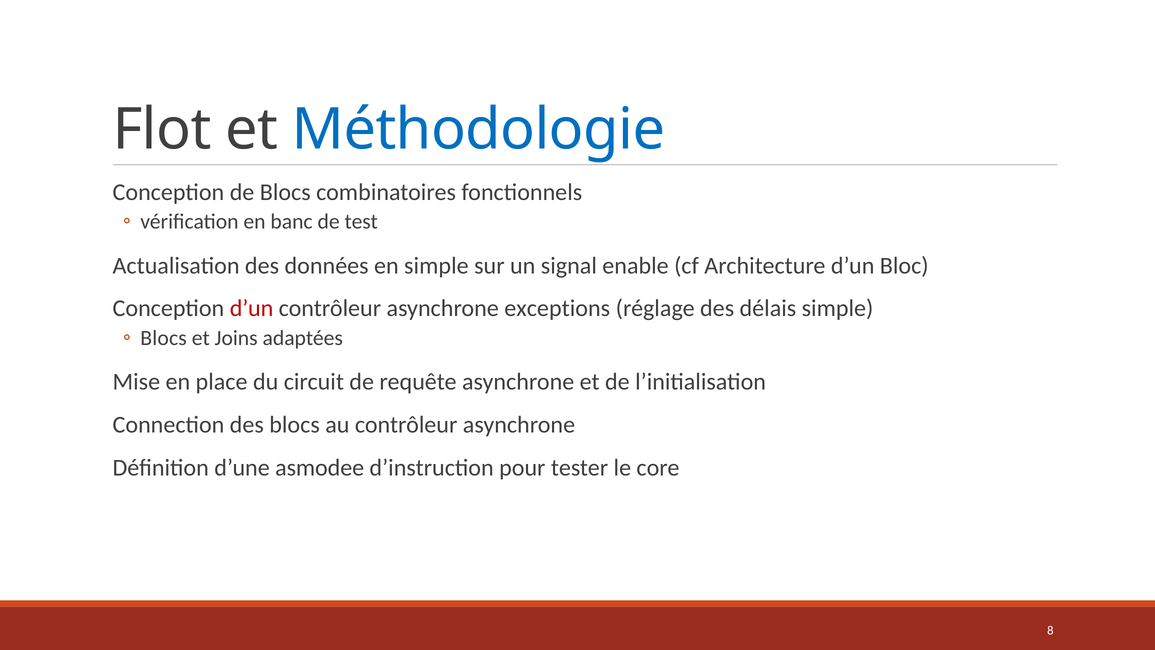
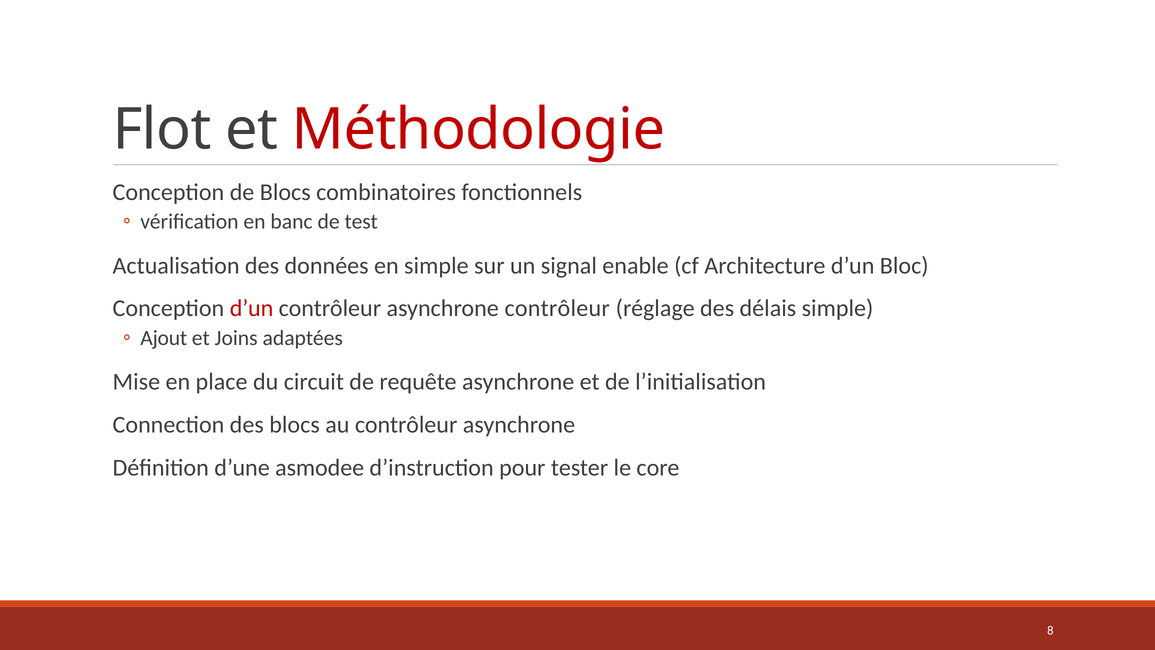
Méthodologie colour: blue -> red (478, 129)
asynchrone exceptions: exceptions -> contrôleur (557, 308)
Blocs: Blocs -> Ajout (164, 338)
